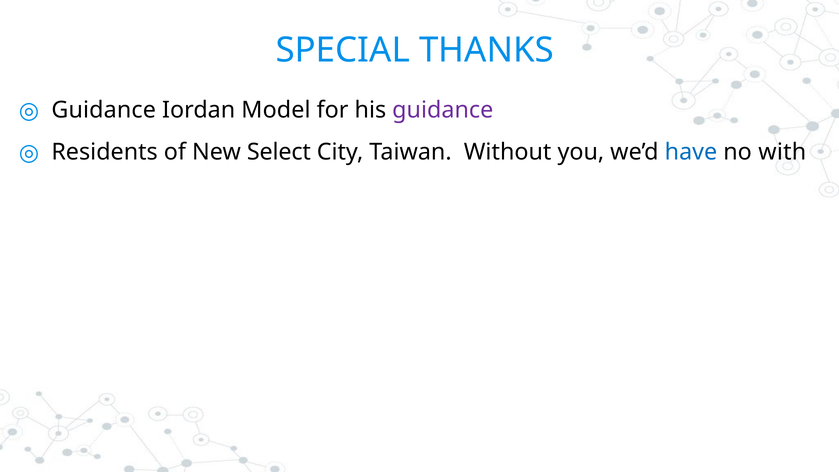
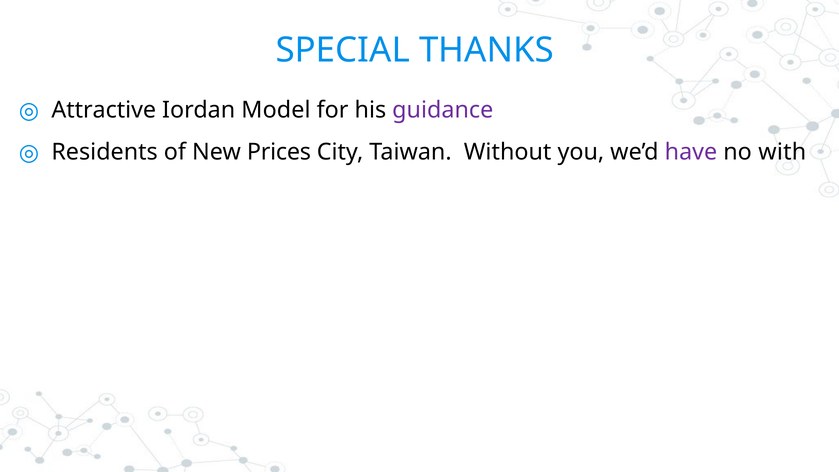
Guidance: Guidance -> Attractive (104, 110)
Select: Select -> Prices (279, 152)
have colour: blue -> purple (691, 152)
